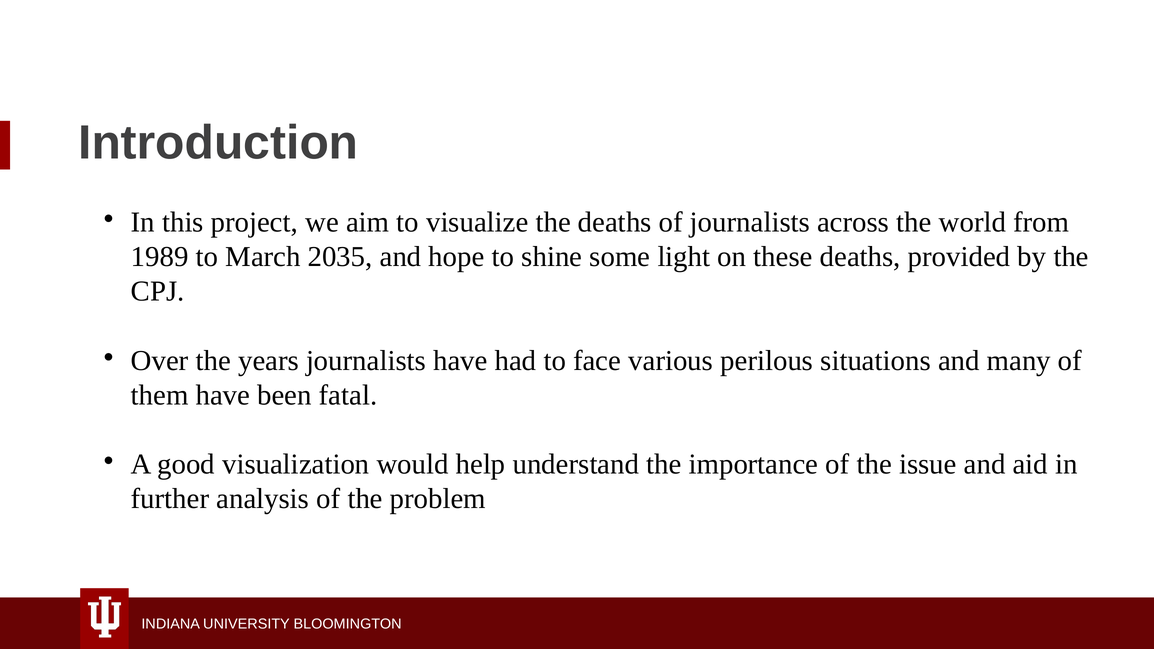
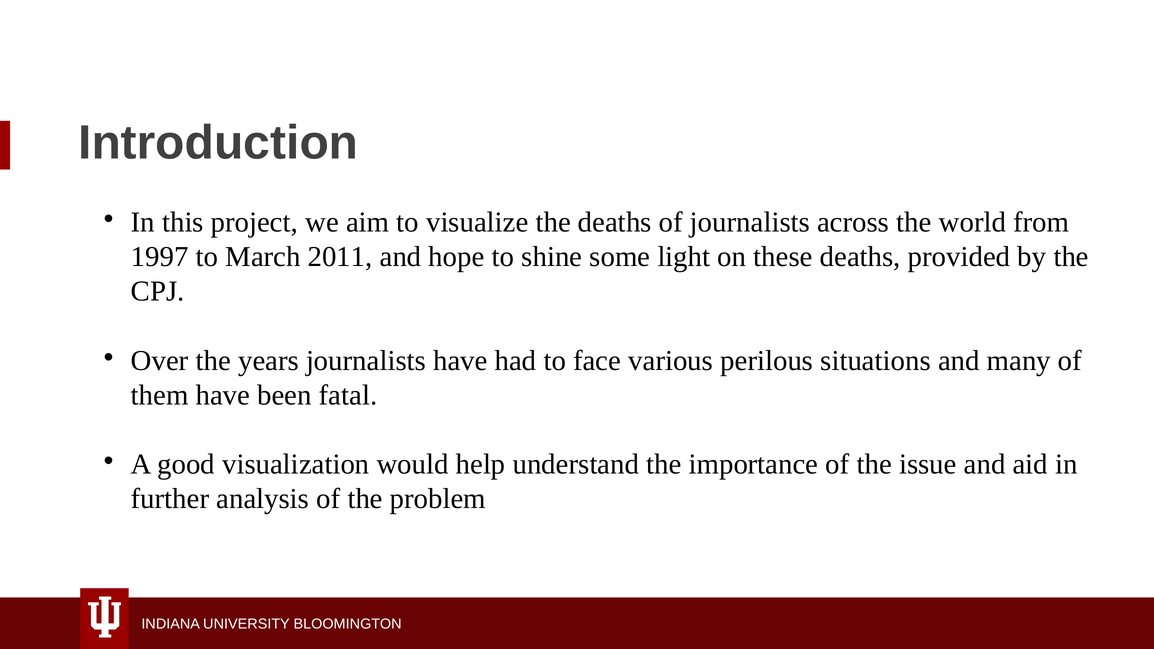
1989: 1989 -> 1997 (160, 257)
2035: 2035 -> 2011 (340, 257)
